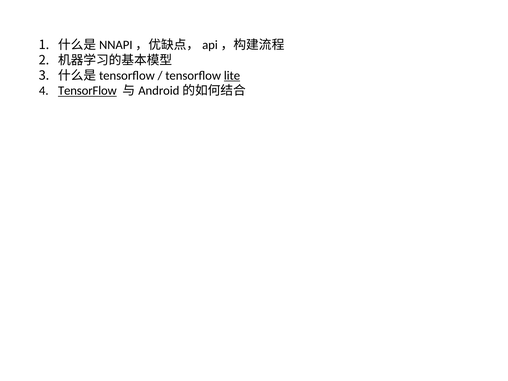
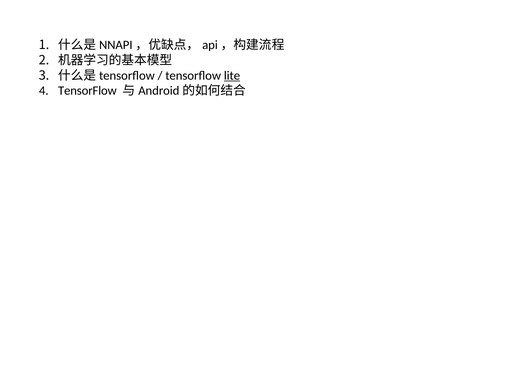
TensorFlow underline: present -> none (87, 91)
